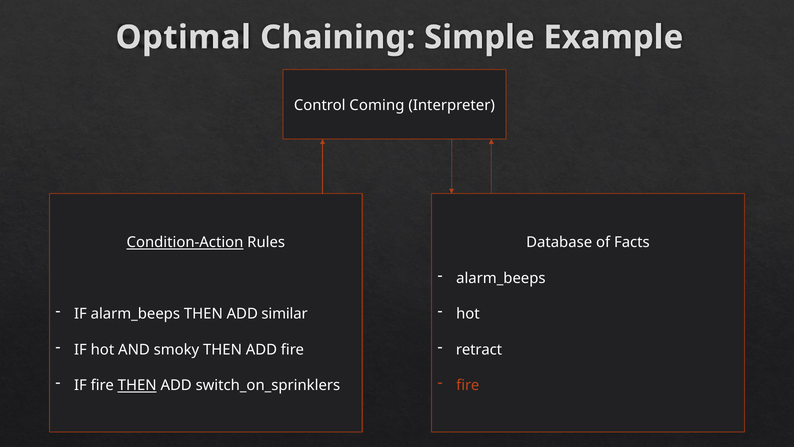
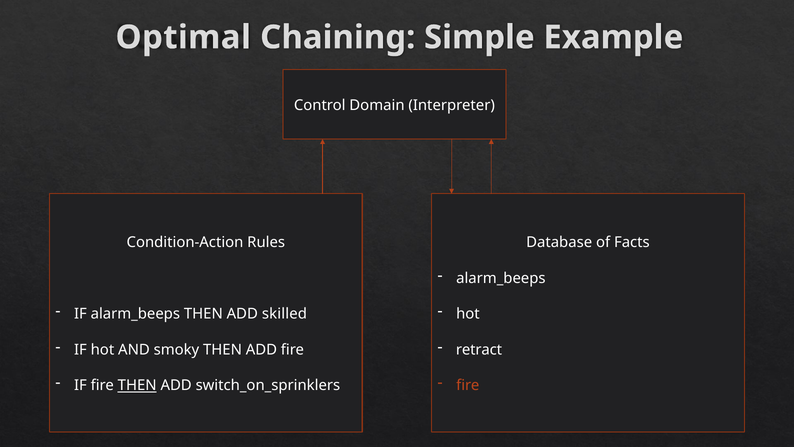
Coming: Coming -> Domain (377, 105)
Condition-Action underline: present -> none (185, 242)
similar: similar -> skilled (284, 314)
